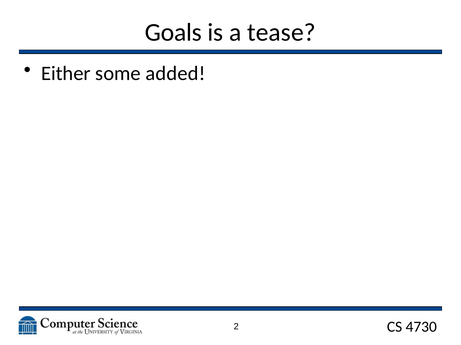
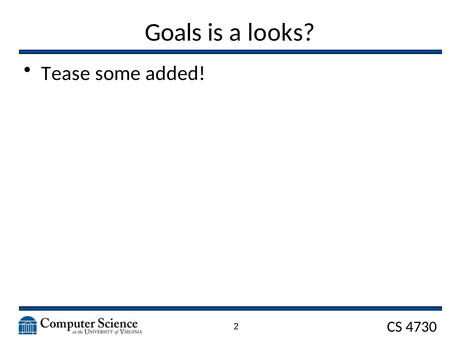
tease: tease -> looks (281, 33)
Either: Either -> Tease (66, 74)
